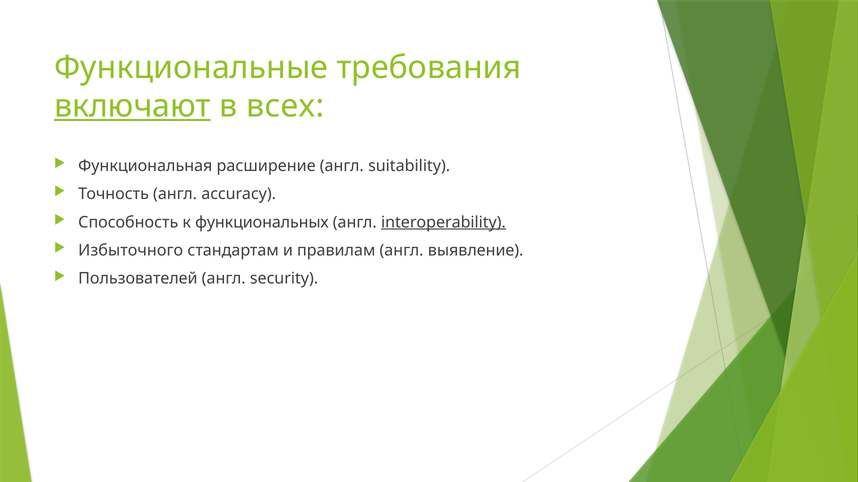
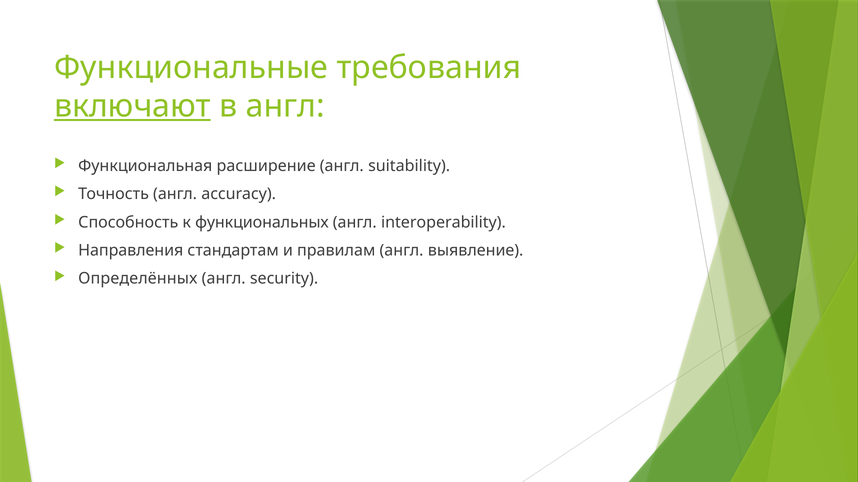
в всех: всех -> англ (285, 106)
interoperability underline: present -> none (443, 223)
Избыточного: Избыточного -> Направления (131, 251)
Пользователей: Пользователей -> Определённых (138, 279)
